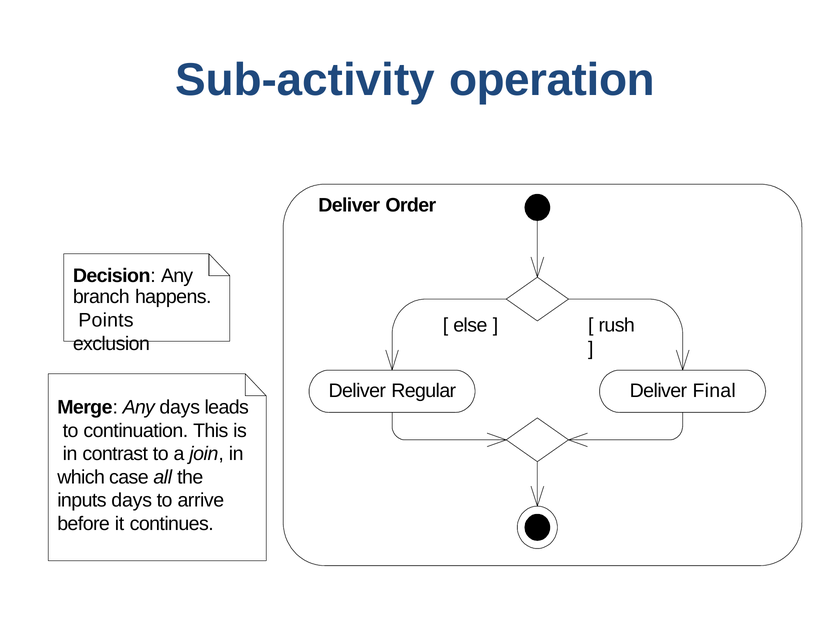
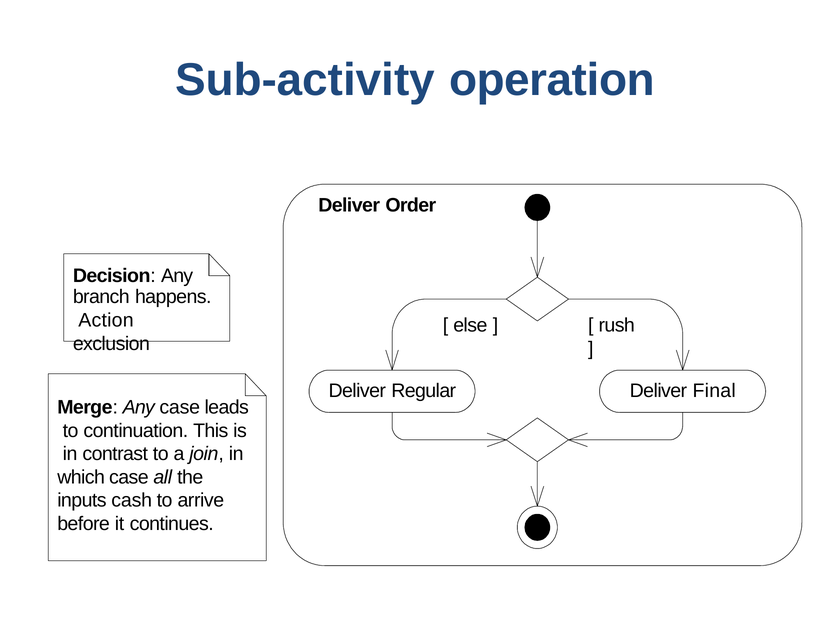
Points: Points -> Action (106, 320)
Any days: days -> case (180, 407)
inputs days: days -> cash (132, 500)
